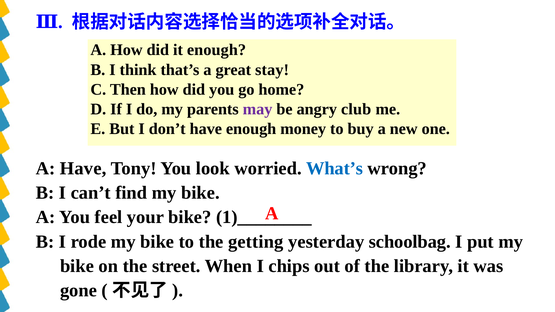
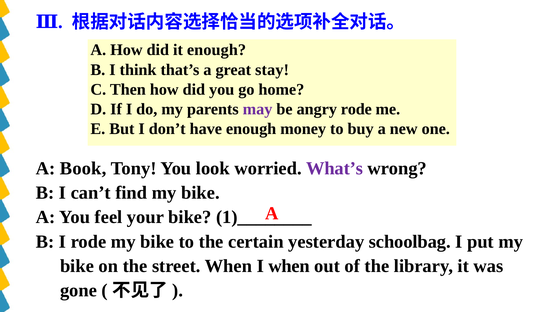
angry club: club -> rode (356, 109)
A Have: Have -> Book (83, 168)
What’s colour: blue -> purple (335, 168)
getting: getting -> certain (256, 242)
I chips: chips -> when (289, 266)
